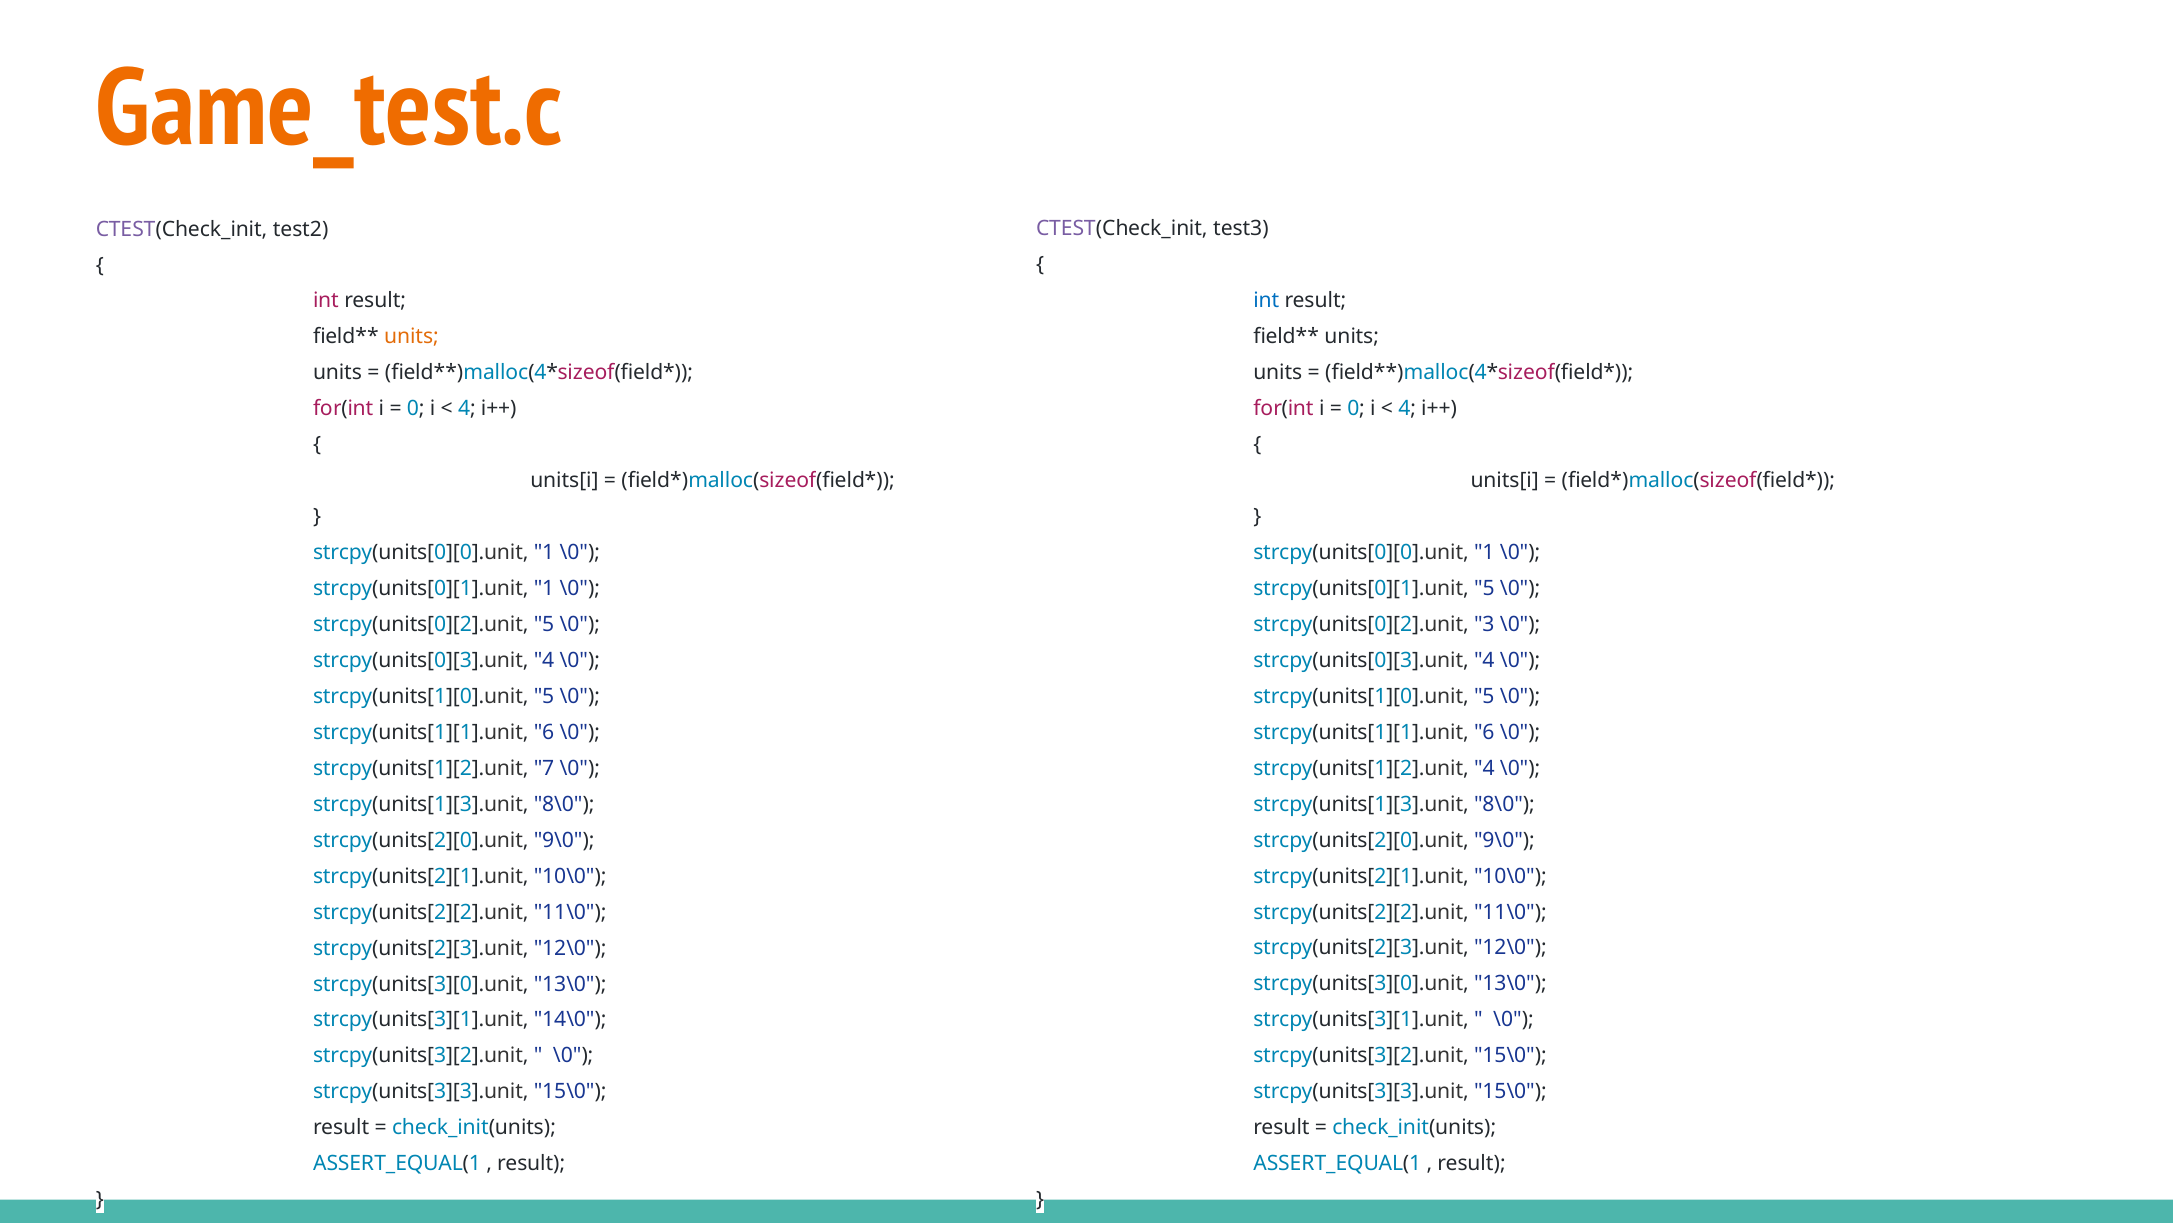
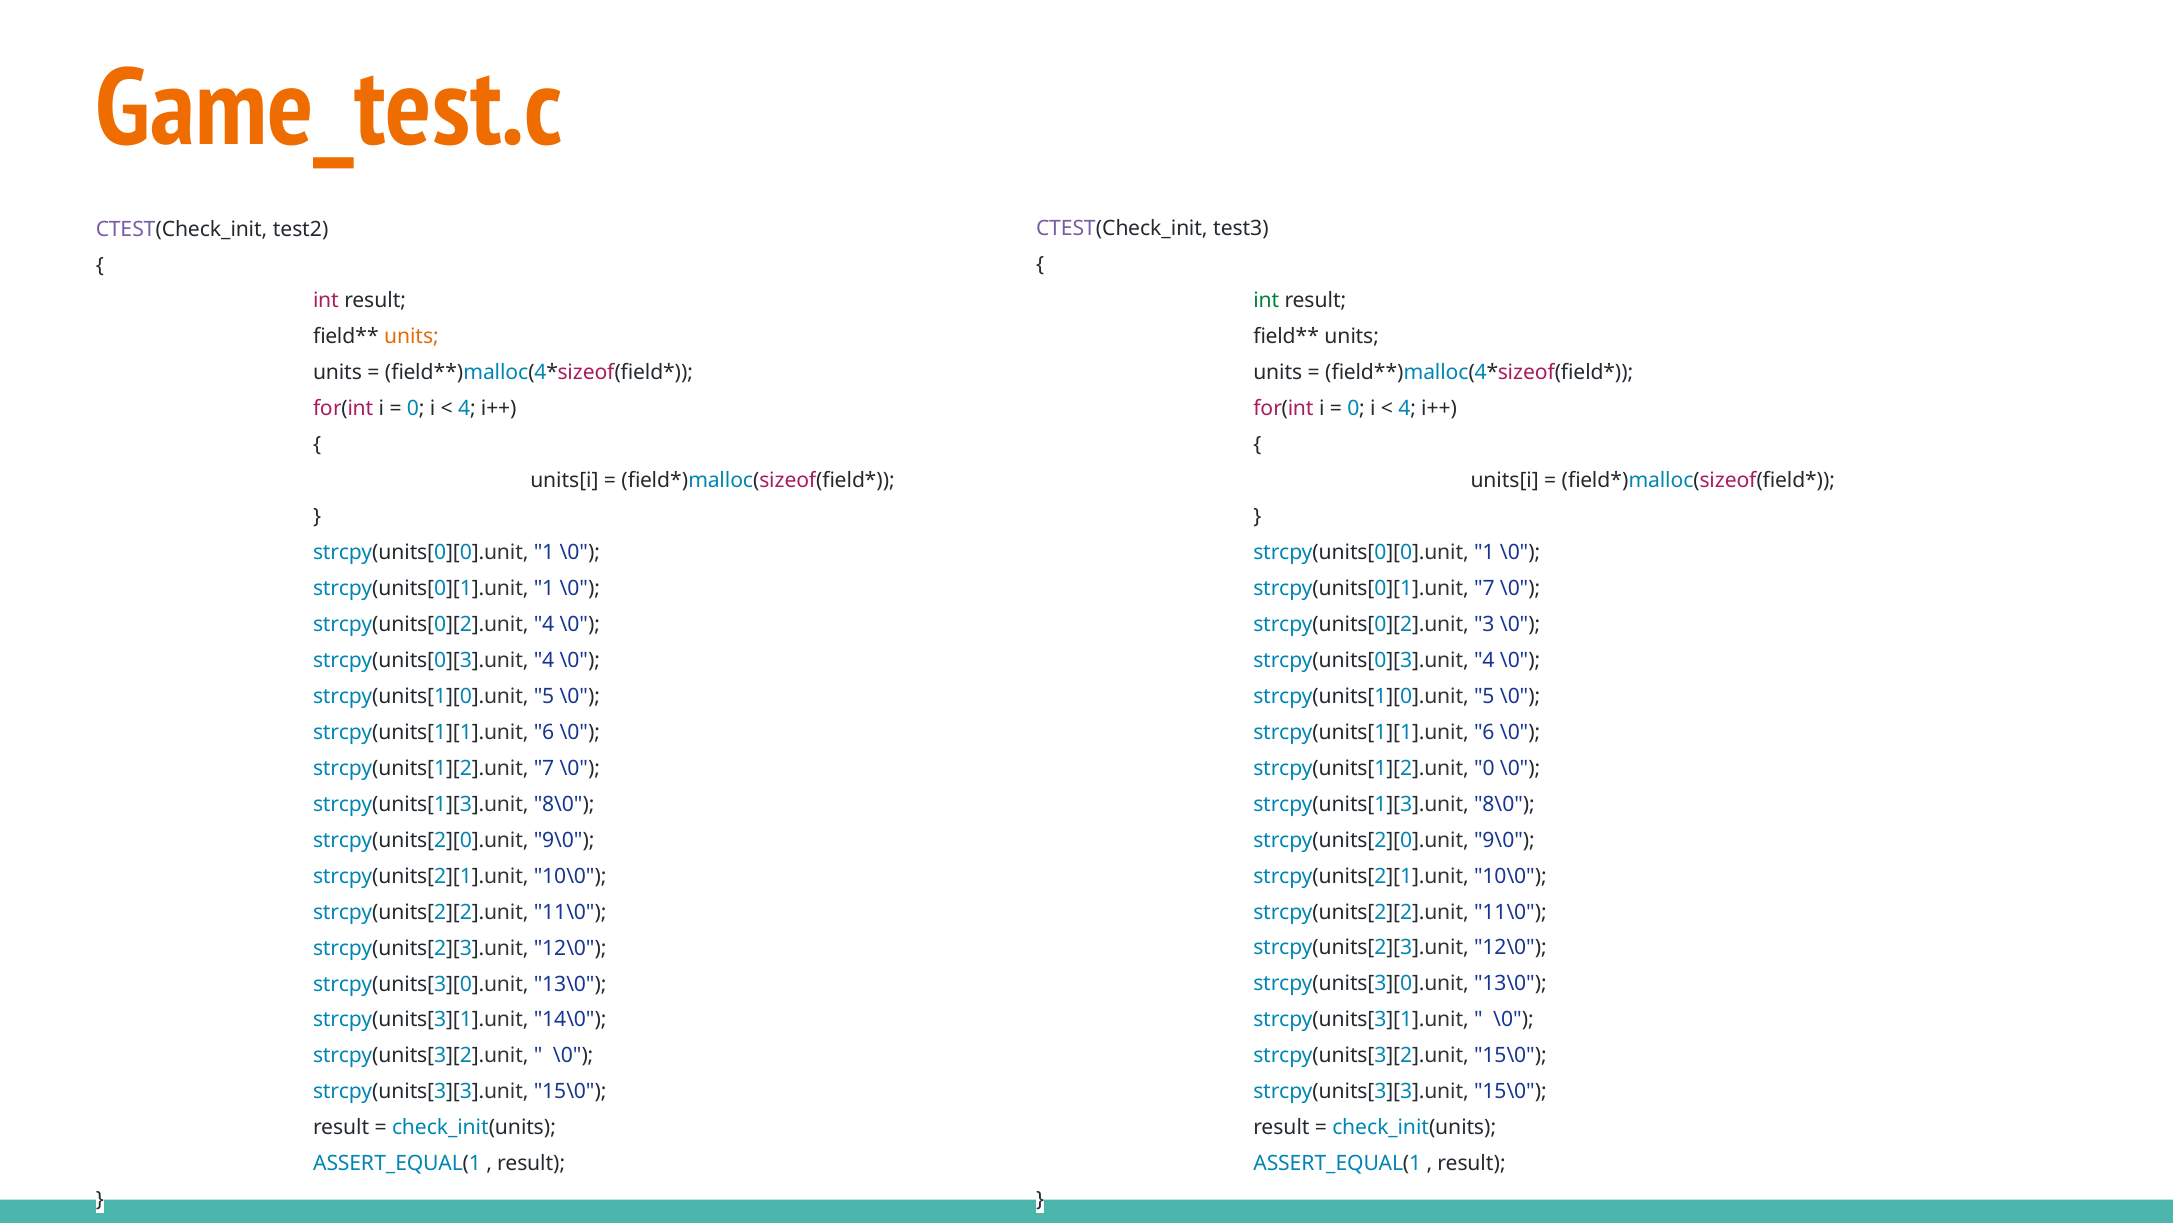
int colour: blue -> green (1266, 301)
strcpy(units[0][1].unit 5: 5 -> 7 (1484, 588)
strcpy(units[0][2].unit 5: 5 -> 4 (544, 624)
strcpy(units[1][2].unit 4: 4 -> 0 (1484, 768)
